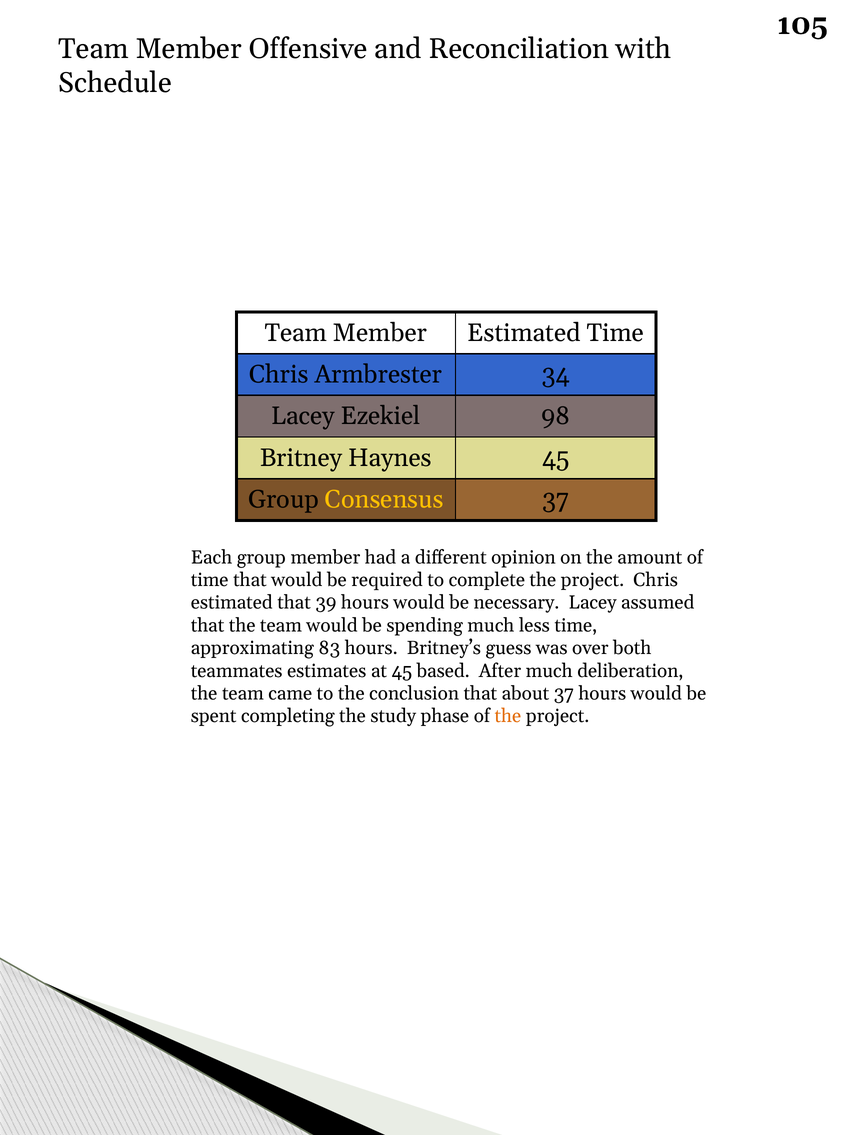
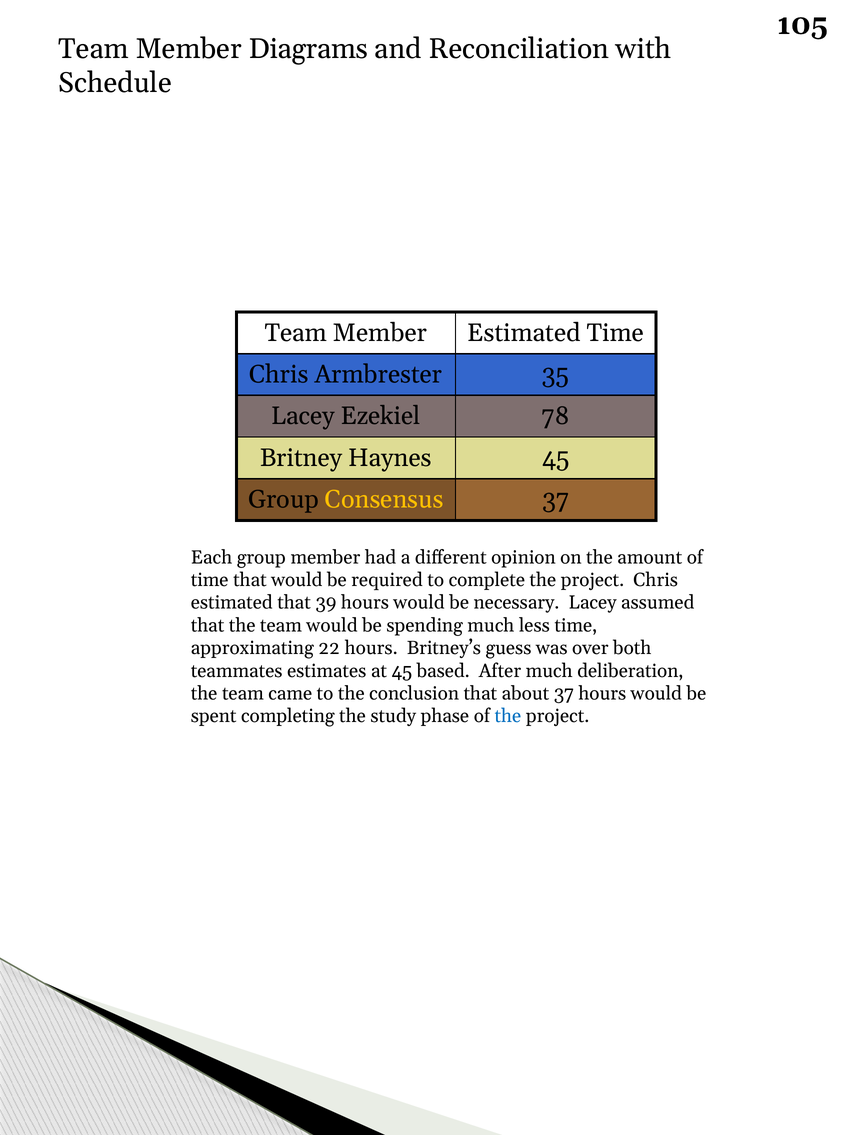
Offensive: Offensive -> Diagrams (308, 49)
34: 34 -> 35 (556, 374)
98: 98 -> 78 (556, 416)
83: 83 -> 22 (329, 648)
the colour: orange -> blue (508, 716)
